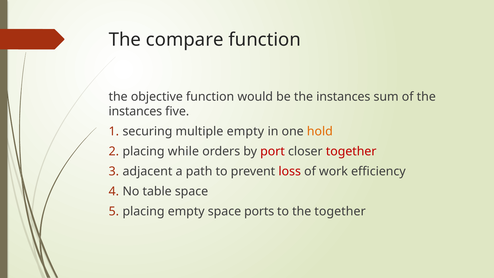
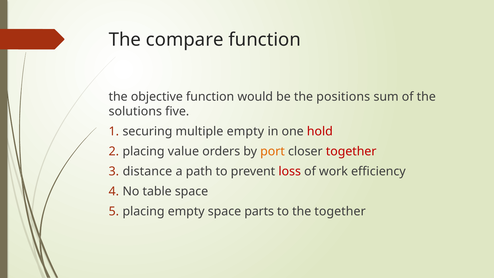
be the instances: instances -> positions (343, 97)
instances: instances -> solutions (135, 111)
hold colour: orange -> red (320, 131)
while: while -> value (183, 151)
port colour: red -> orange (273, 151)
adjacent: adjacent -> distance (147, 171)
ports: ports -> parts (259, 211)
